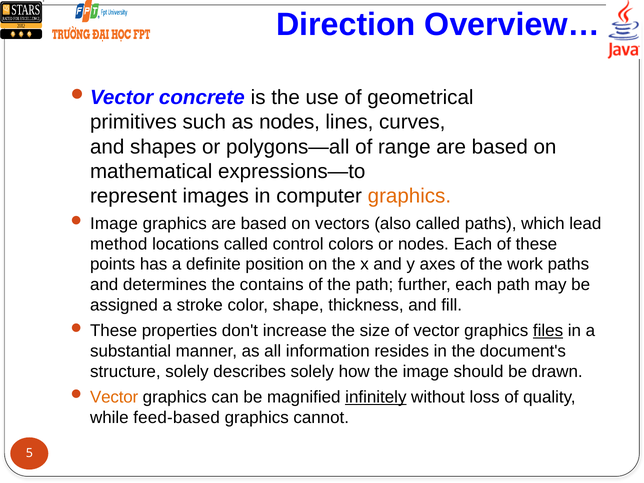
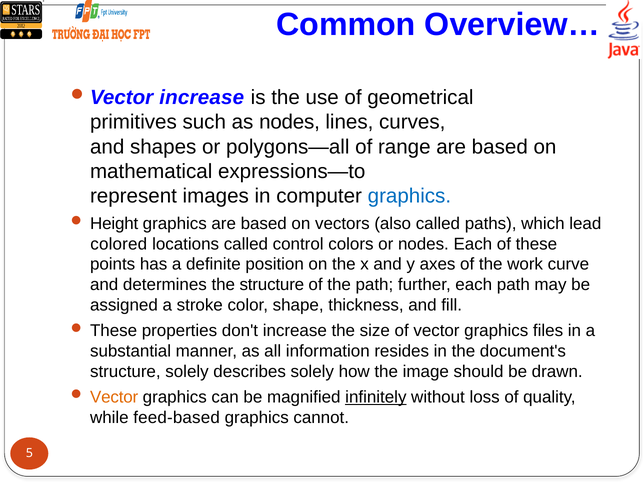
Direction: Direction -> Common (346, 25)
concrete: concrete -> increase (202, 97)
graphics colour: orange -> blue (409, 196)
Image: Image -> Height (114, 224)
method: method -> colored (119, 244)
work paths: paths -> curve (568, 264)
the contains: contains -> structure (272, 285)
files underline: present -> none (548, 331)
